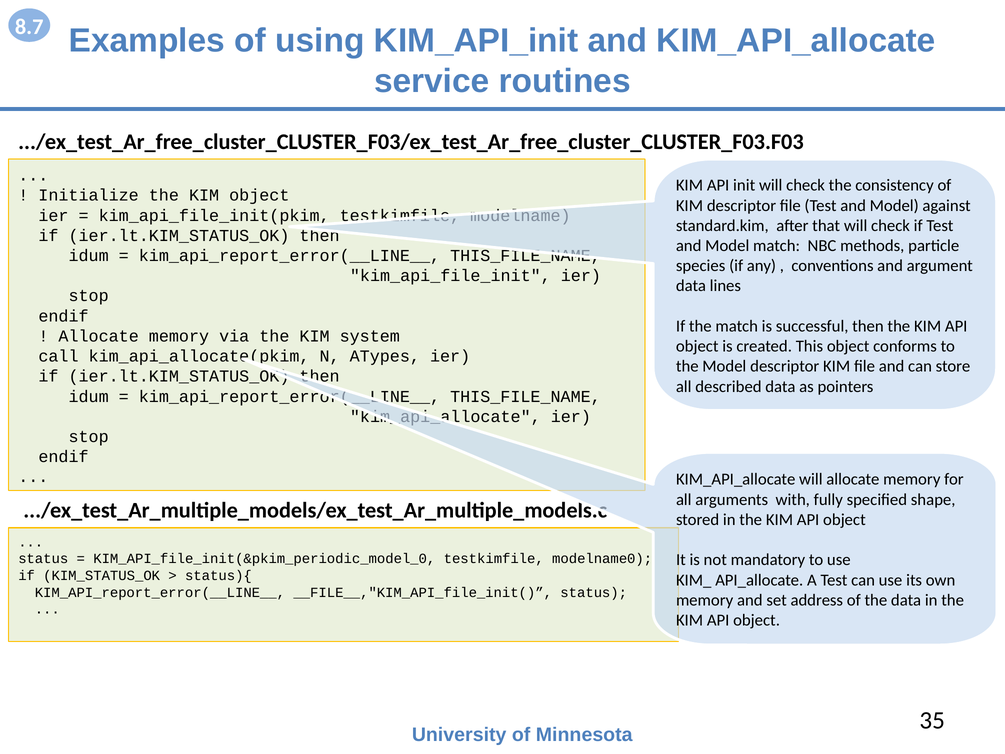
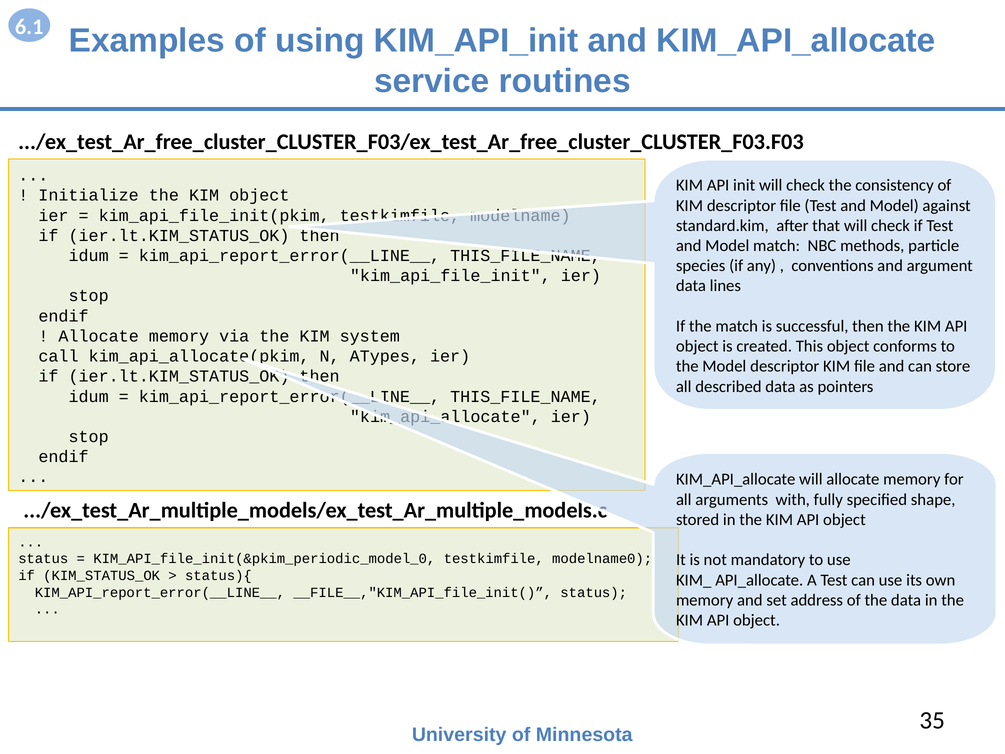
8.7: 8.7 -> 6.1 (29, 27)
